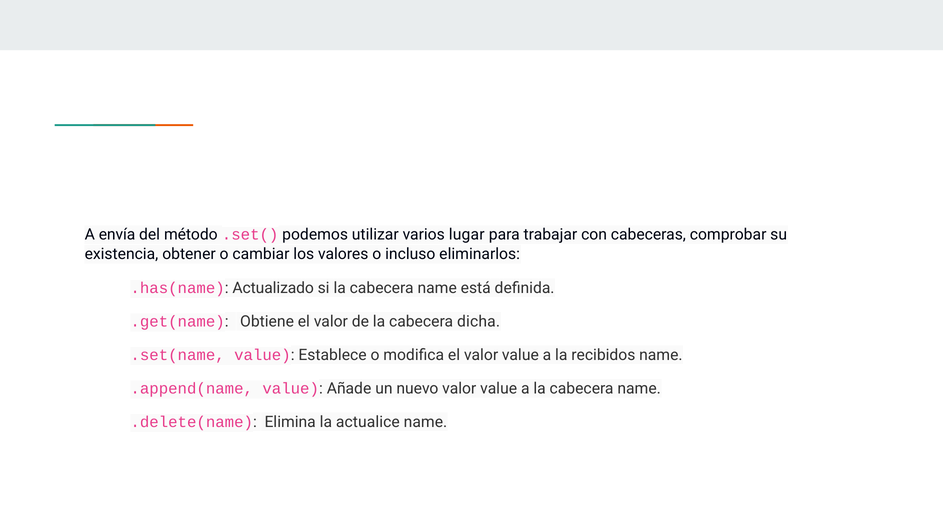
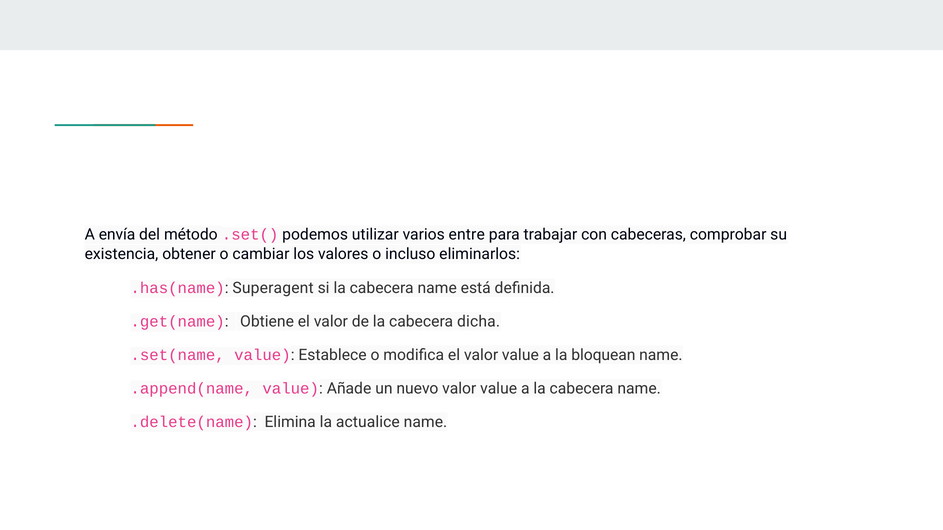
lugar: lugar -> entre (467, 235)
Actualizado: Actualizado -> Superagent (273, 288)
recibidos: recibidos -> bloquean (603, 355)
